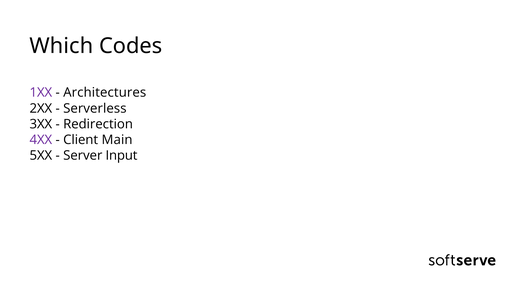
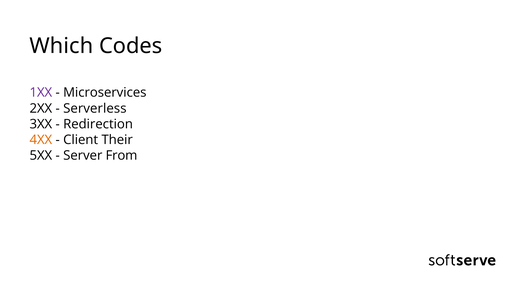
Architectures: Architectures -> Microservices (105, 93)
4XX colour: purple -> orange (41, 140)
Main: Main -> Their (117, 140)
Input: Input -> From (121, 156)
